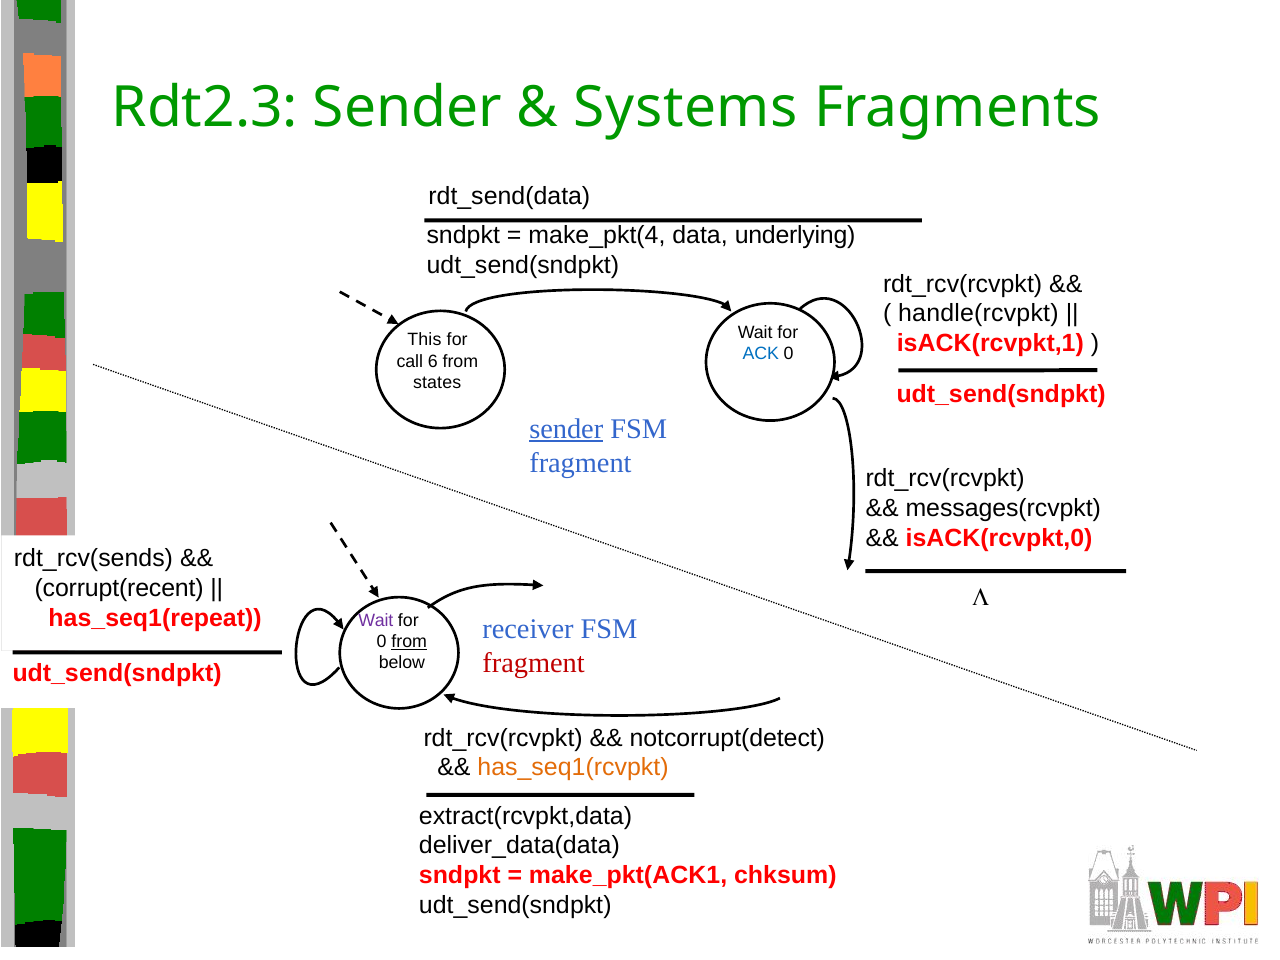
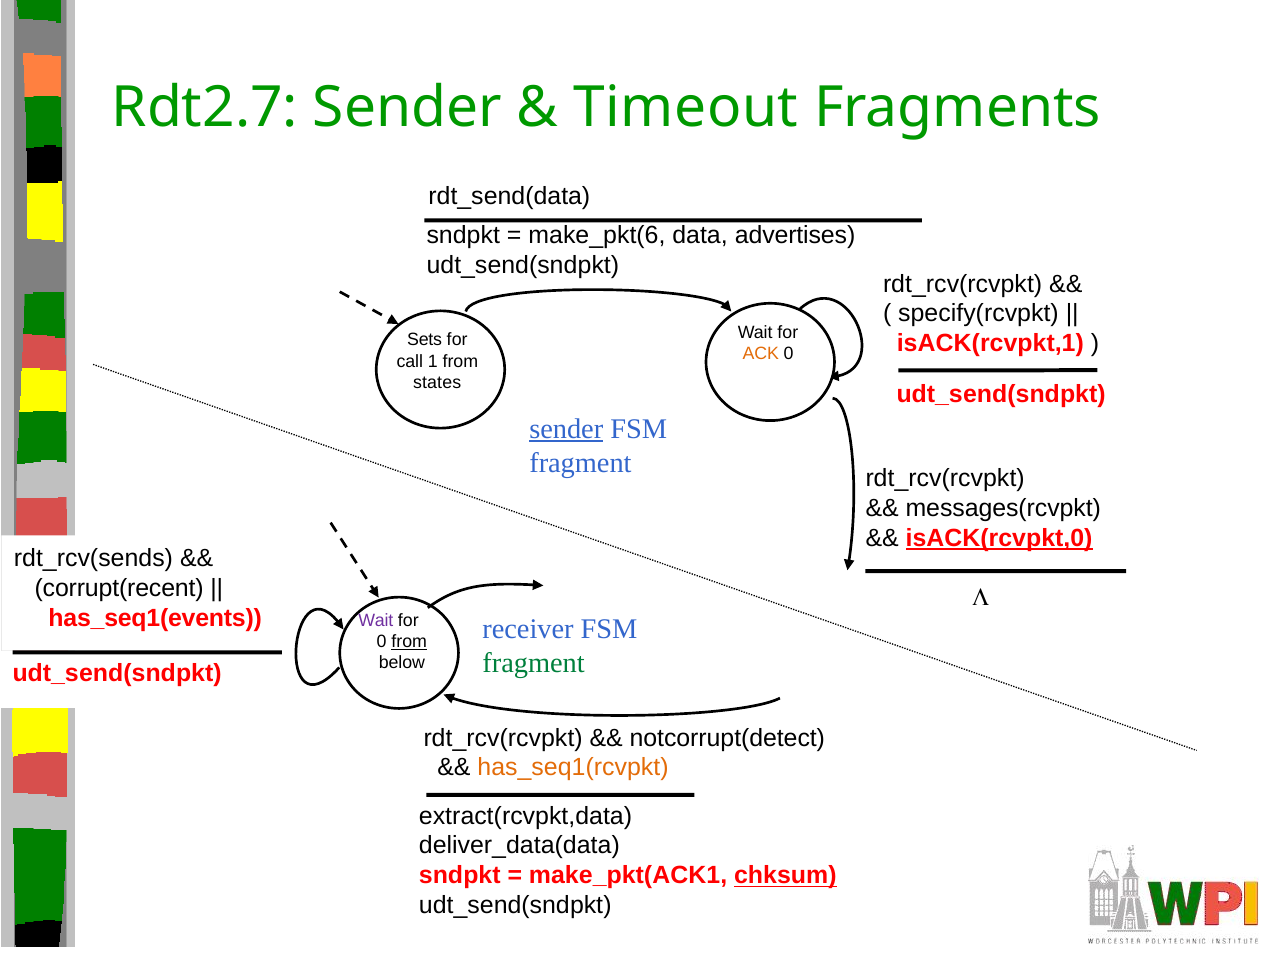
Rdt2.3: Rdt2.3 -> Rdt2.7 (205, 108)
Systems: Systems -> Timeout (686, 108)
make_pkt(4: make_pkt(4 -> make_pkt(6 (597, 236)
underlying: underlying -> advertises (795, 236)
handle(rcvpkt: handle(rcvpkt -> specify(rcvpkt (978, 314)
This: This -> Sets (425, 340)
ACK colour: blue -> orange (761, 354)
6: 6 -> 1 (433, 361)
isACK(rcvpkt,0 underline: none -> present (999, 538)
has_seq1(repeat: has_seq1(repeat -> has_seq1(events (155, 618)
fragment colour: red -> green (534, 663)
chksum underline: none -> present (785, 876)
